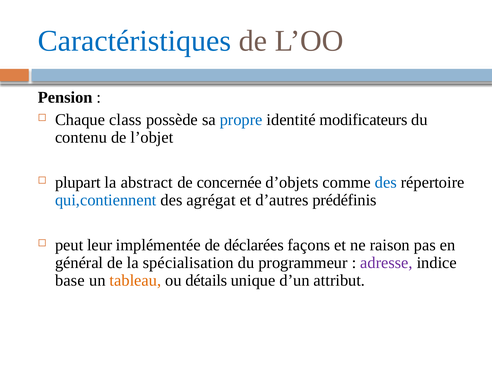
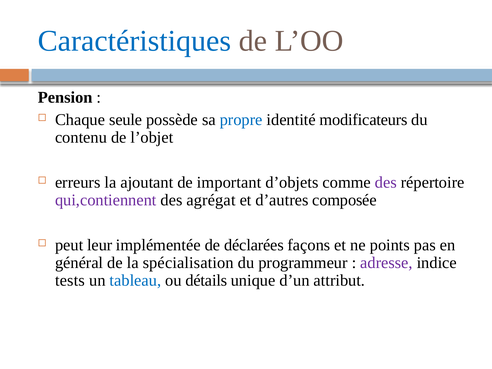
class: class -> seule (126, 120)
plupart: plupart -> erreurs (78, 182)
abstract: abstract -> ajoutant (147, 182)
concernée: concernée -> important (229, 182)
des colour: blue -> purple (386, 182)
qui,contiennent colour: blue -> purple (106, 200)
prédéfinis: prédéfinis -> composée (344, 200)
raison: raison -> points (390, 245)
base: base -> tests (70, 281)
tableau colour: orange -> blue (135, 281)
